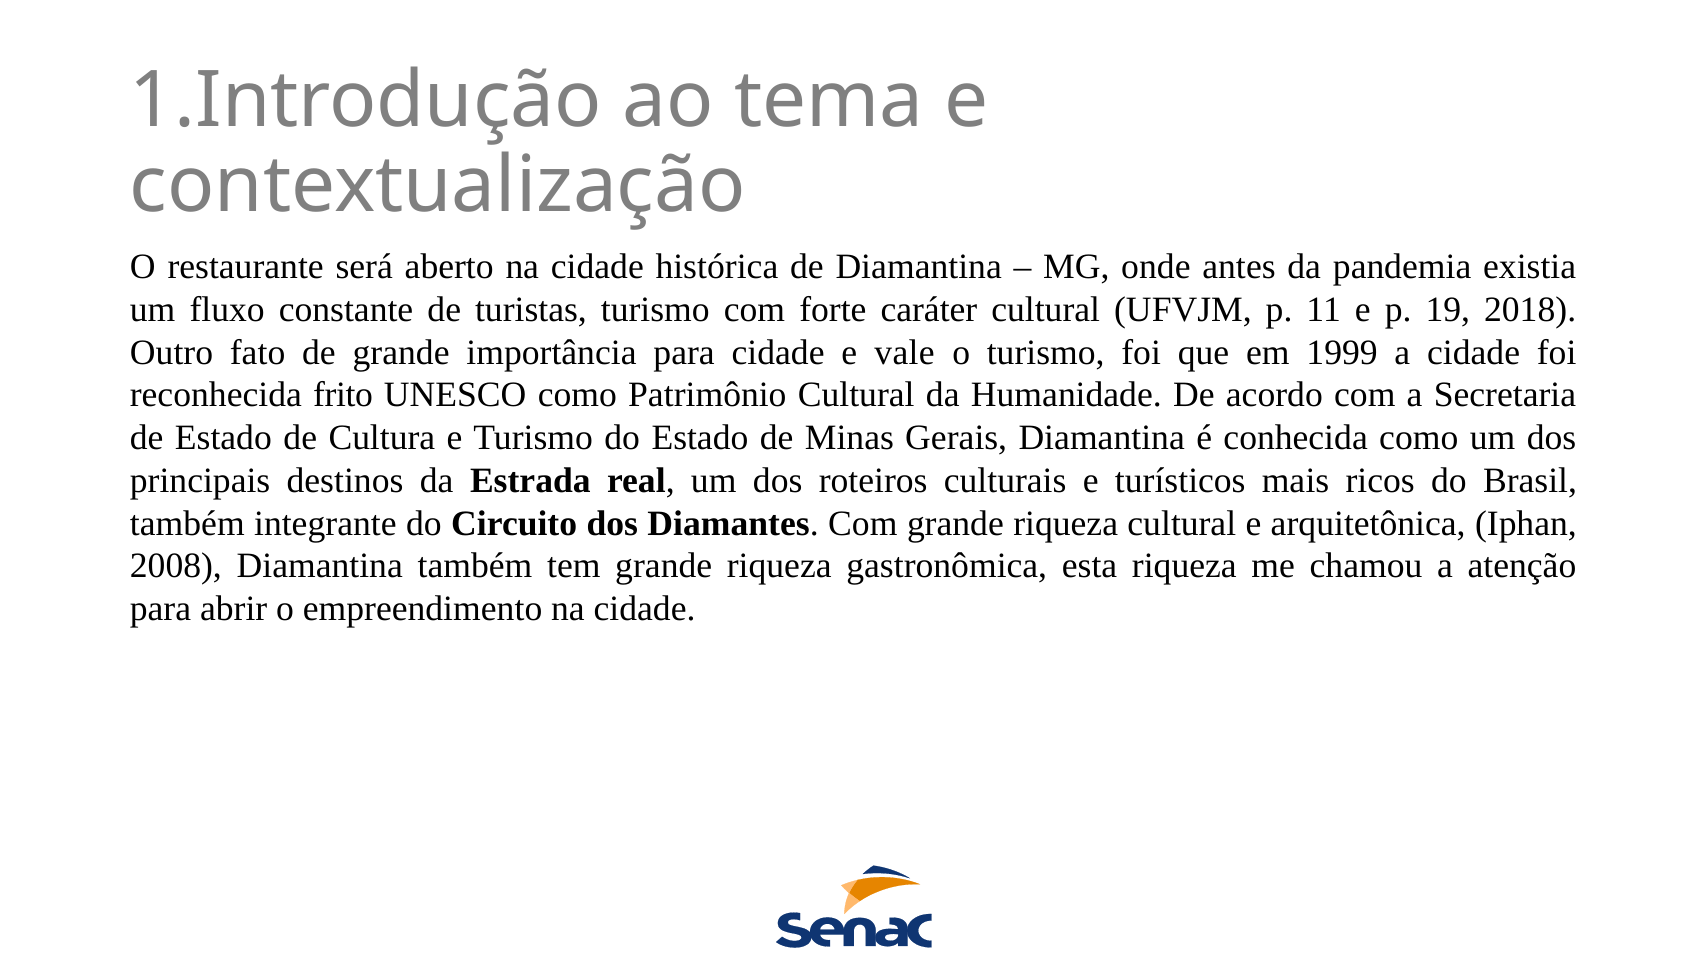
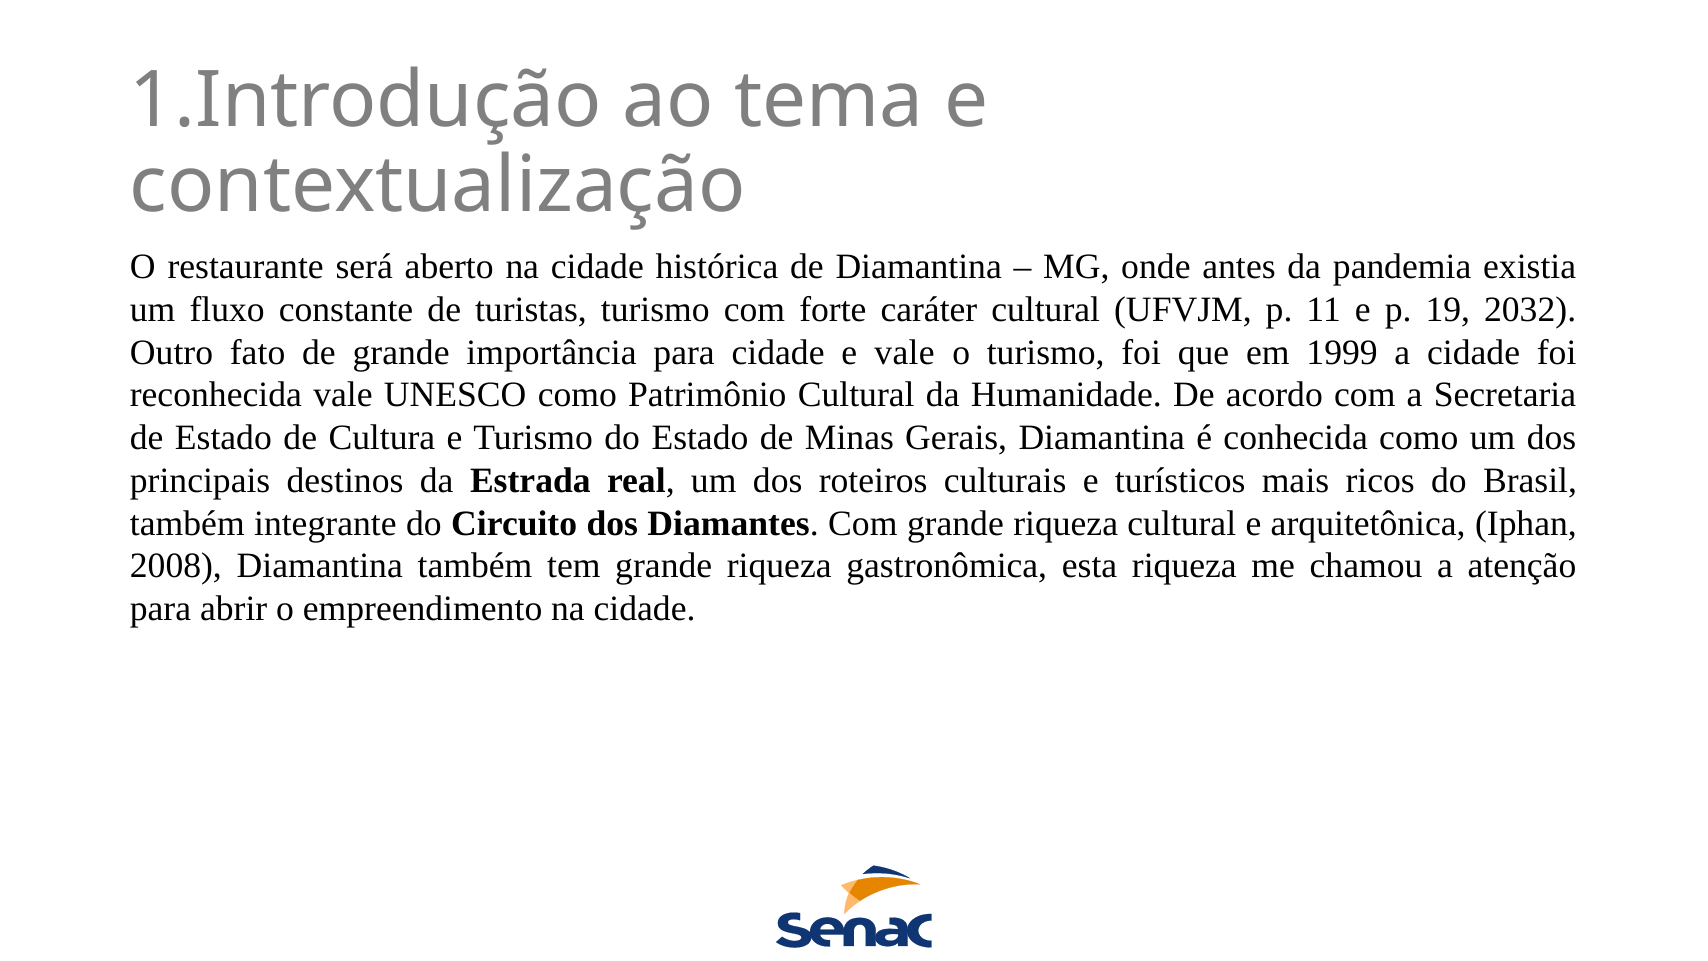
2018: 2018 -> 2032 (1530, 310)
reconhecida frito: frito -> vale (343, 395)
